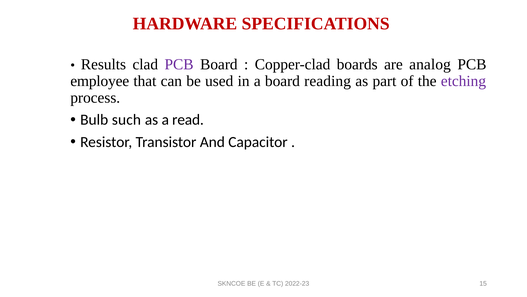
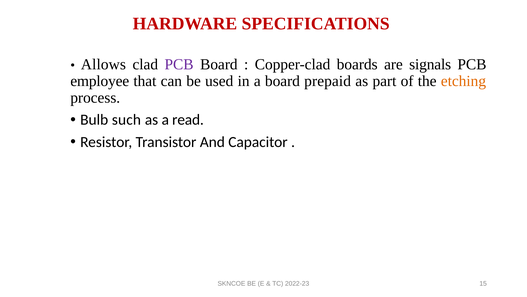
Results: Results -> Allows (103, 64)
analog: analog -> signals (430, 64)
reading: reading -> prepaid (328, 81)
etching colour: purple -> orange (463, 81)
